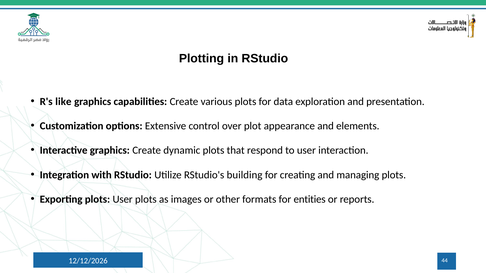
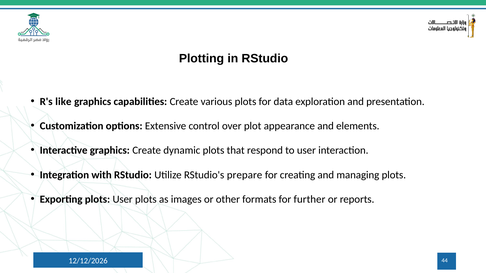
building: building -> prepare (245, 175)
entities: entities -> further (310, 200)
